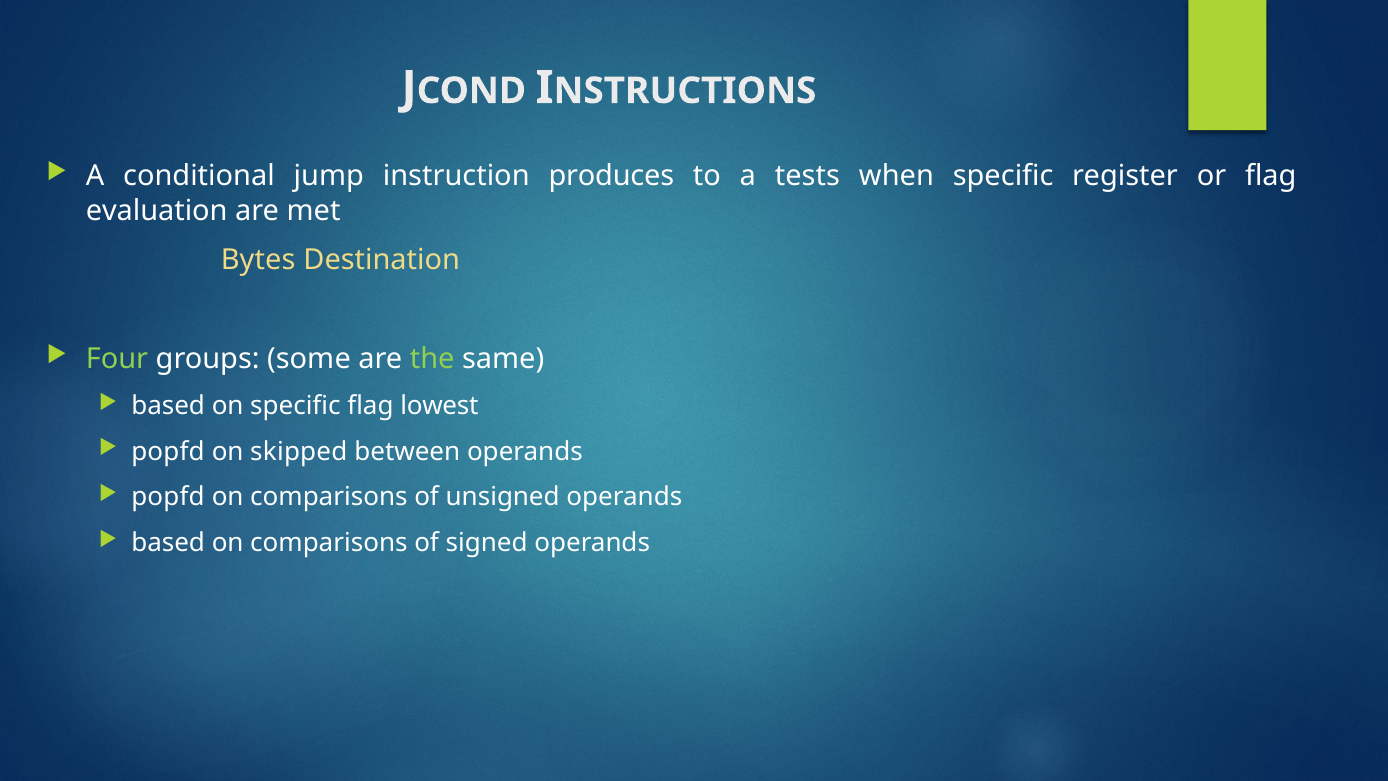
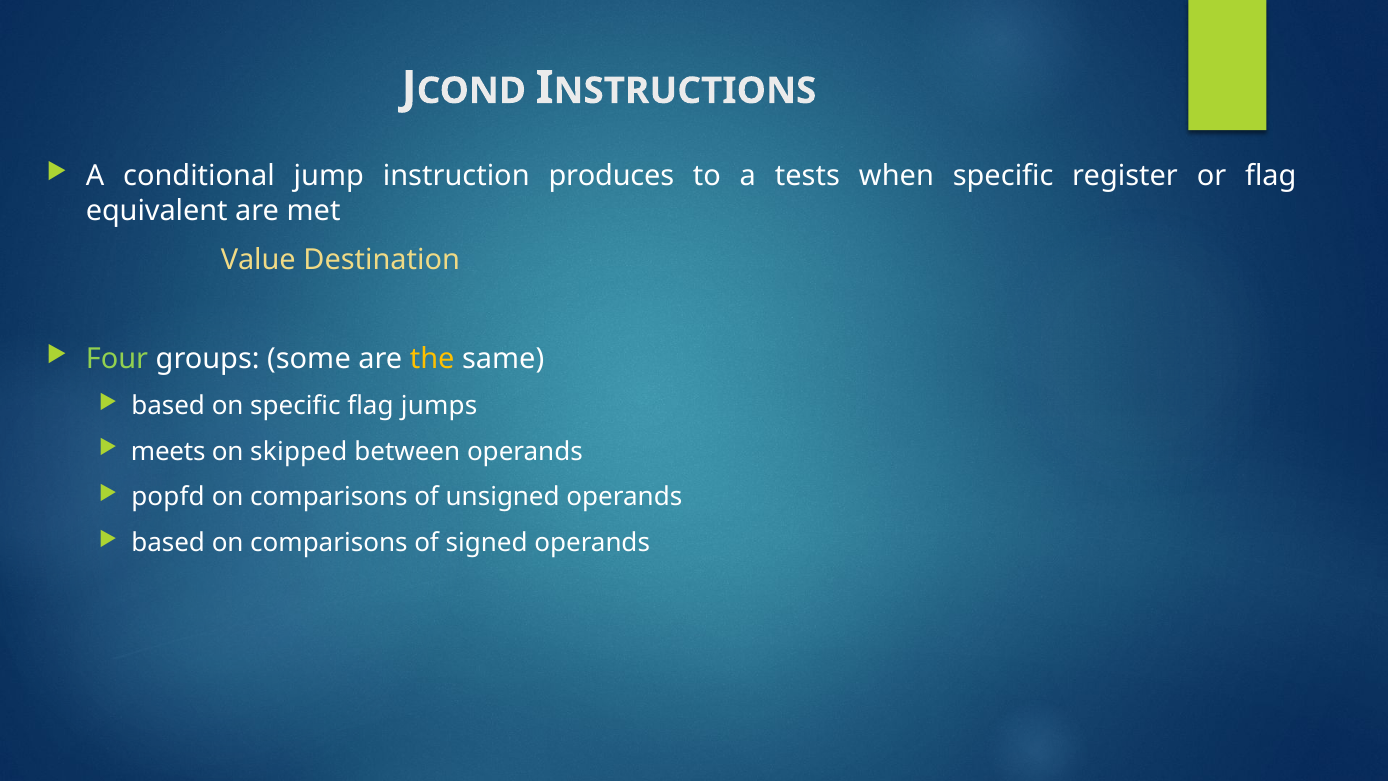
evaluation: evaluation -> equivalent (157, 211)
Bytes: Bytes -> Value (258, 260)
the colour: light green -> yellow (432, 359)
lowest: lowest -> jumps (439, 406)
popfd: popfd -> meets (168, 452)
